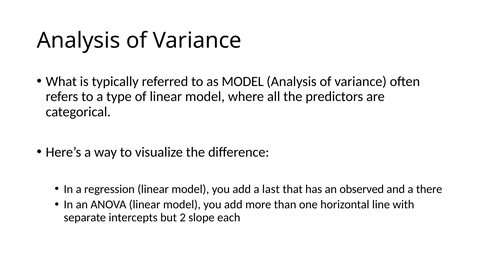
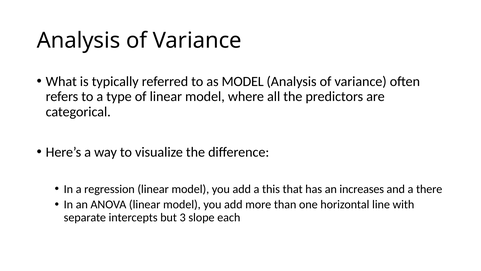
last: last -> this (271, 189)
observed: observed -> increases (362, 189)
2: 2 -> 3 (183, 217)
